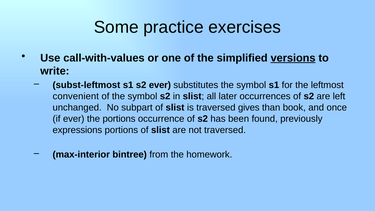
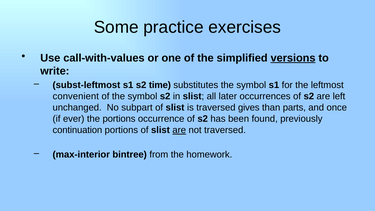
s2 ever: ever -> time (160, 85)
book: book -> parts (294, 108)
expressions: expressions -> continuation (77, 130)
are underline: none -> present (179, 130)
